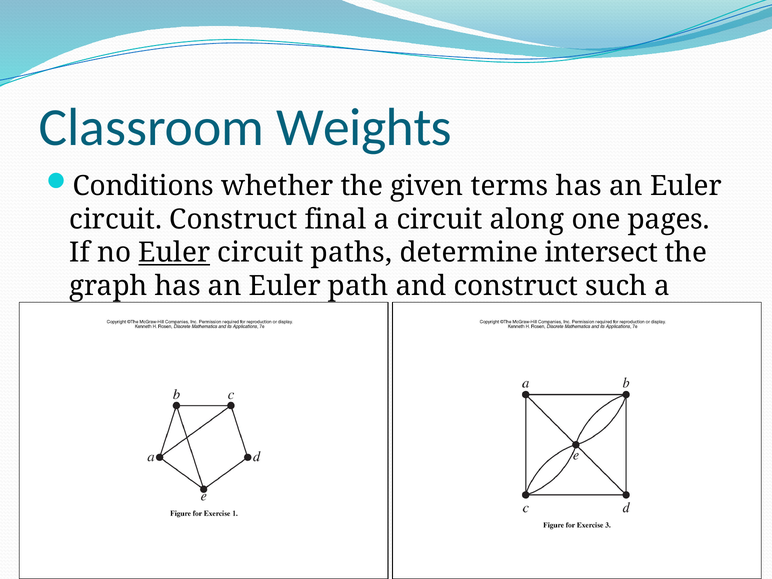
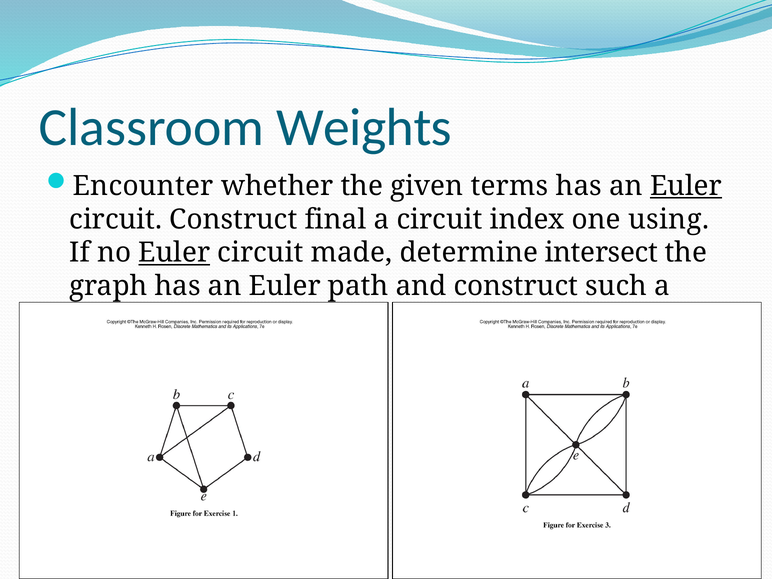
Conditions: Conditions -> Encounter (143, 186)
Euler underline: none -> present (686, 186)
along: along -> index (527, 219)
pages: pages -> using (669, 219)
paths: paths -> made (351, 253)
